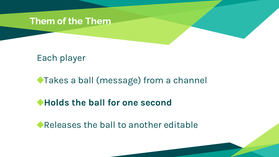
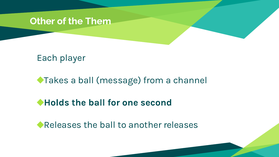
Them: Them -> Other (42, 21)
another editable: editable -> releases (181, 125)
